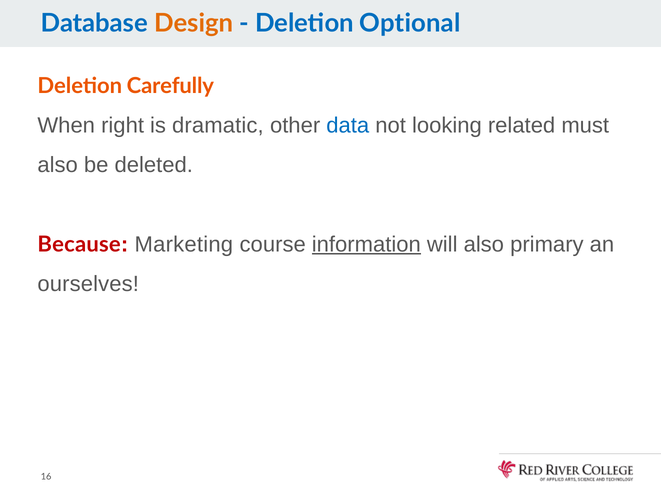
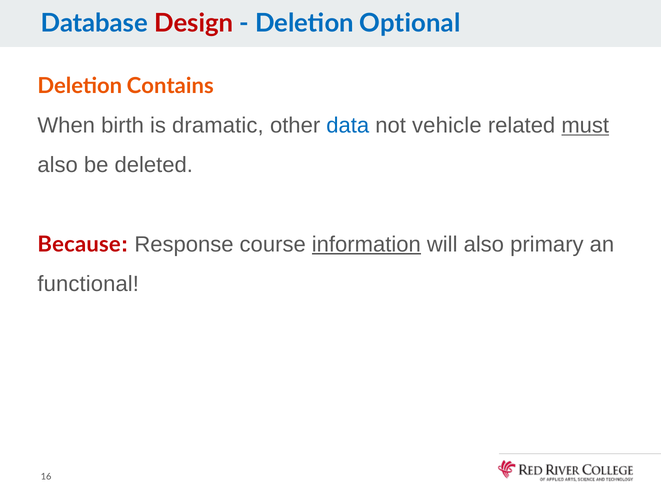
Design colour: orange -> red (194, 23)
Carefully: Carefully -> Contains (170, 86)
right: right -> birth (123, 126)
looking: looking -> vehicle (447, 126)
must underline: none -> present (585, 126)
Marketing: Marketing -> Response (184, 245)
ourselves: ourselves -> functional (88, 284)
